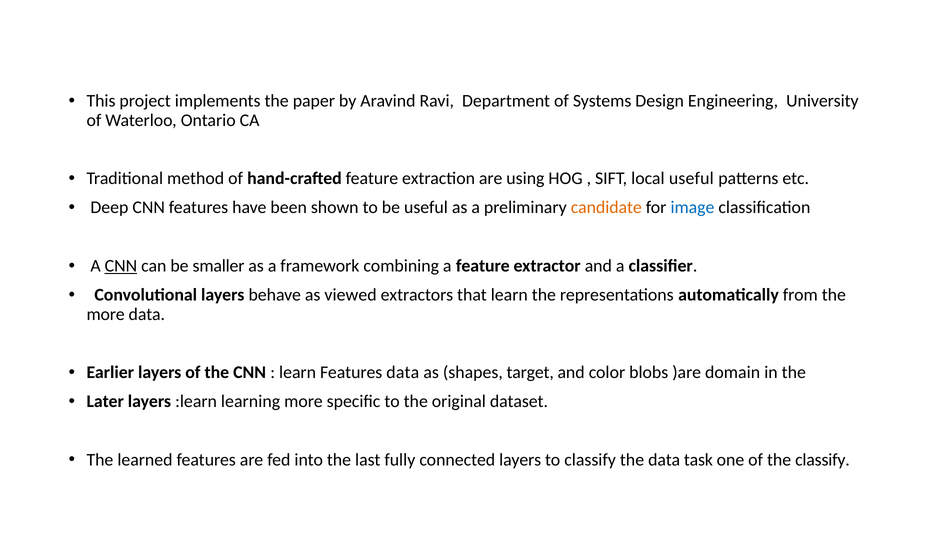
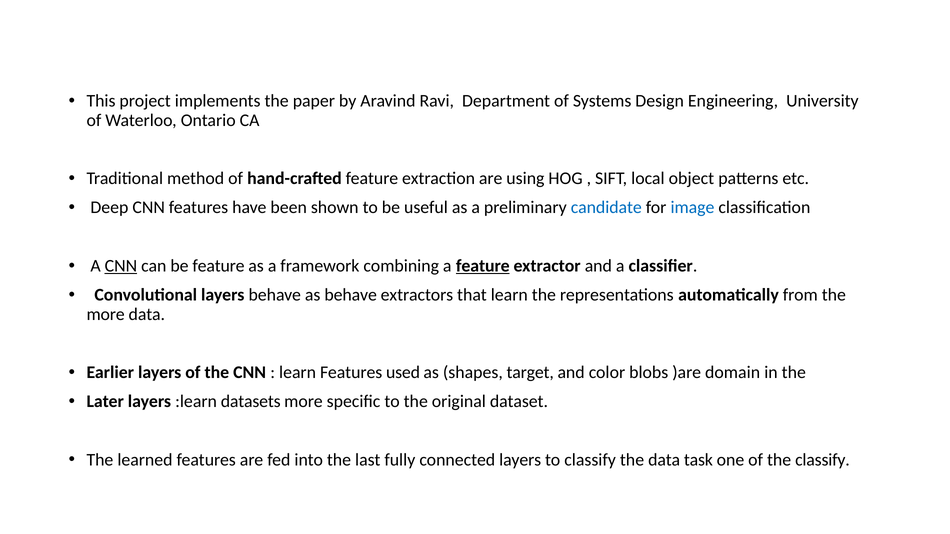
local useful: useful -> object (691, 179)
candidate colour: orange -> blue (606, 208)
be smaller: smaller -> feature (219, 266)
feature underline: none -> present (483, 266)
as viewed: viewed -> behave (351, 295)
Features data: data -> used (403, 373)
learning: learning -> datasets (251, 402)
